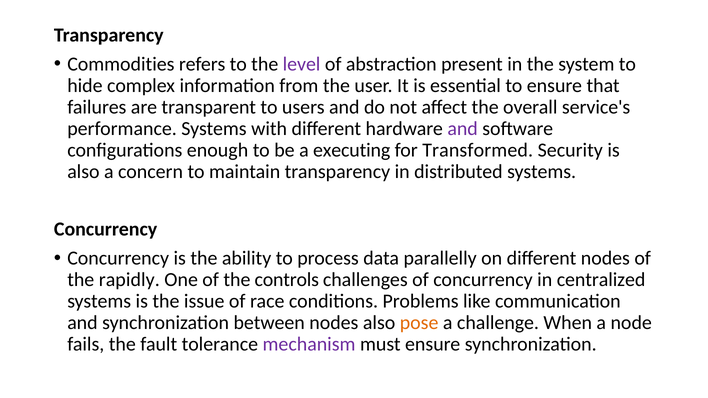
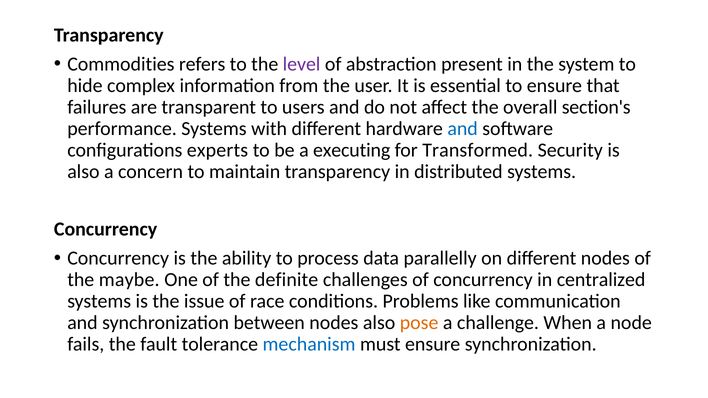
service's: service's -> section's (596, 107)
and colour: purple -> blue (463, 129)
enough: enough -> experts (217, 150)
rapidly: rapidly -> maybe (129, 280)
controls: controls -> definite (287, 280)
mechanism colour: purple -> blue (309, 345)
